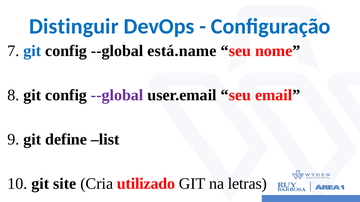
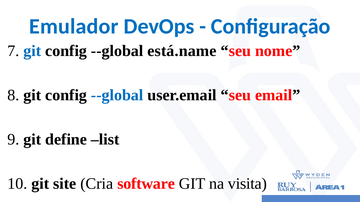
Distinguir: Distinguir -> Emulador (74, 27)
--global colour: purple -> blue (117, 95)
utilizado: utilizado -> software (146, 184)
letras: letras -> visita (247, 184)
